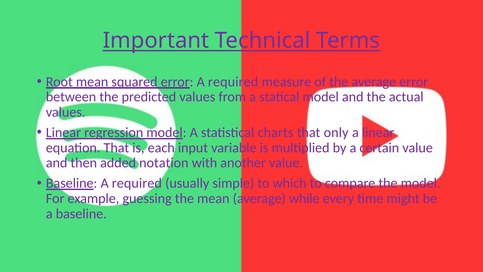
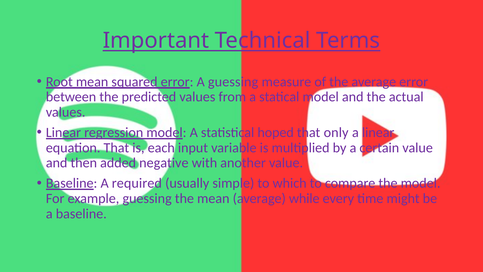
error A required: required -> guessing (233, 82)
charts: charts -> hoped (276, 132)
notation: notation -> negative (164, 163)
